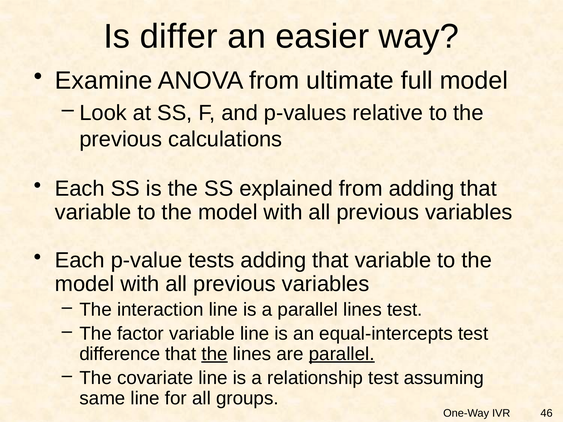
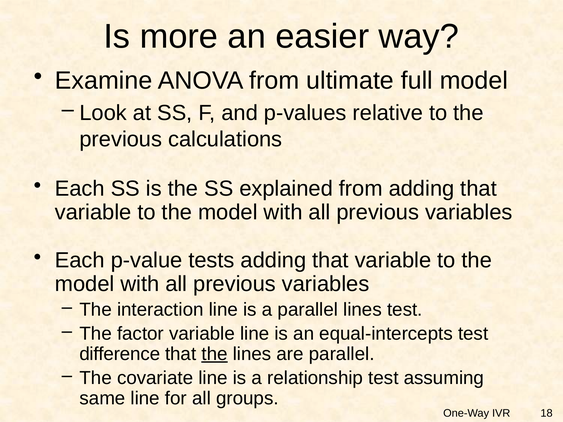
differ: differ -> more (179, 37)
parallel underline: present -> none (342, 354)
46: 46 -> 18 (547, 413)
